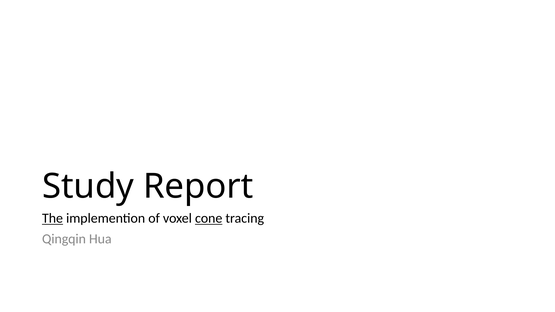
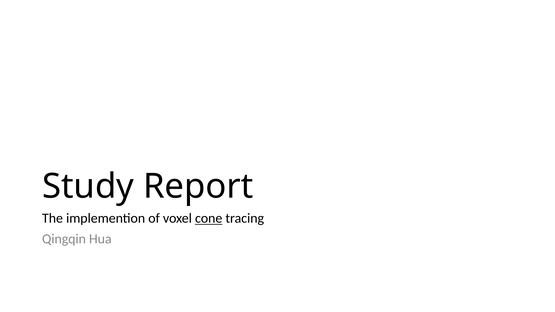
The underline: present -> none (52, 218)
